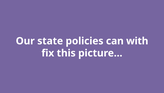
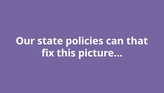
with: with -> that (137, 41)
